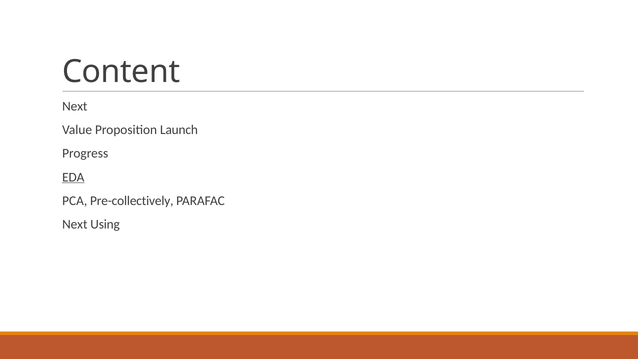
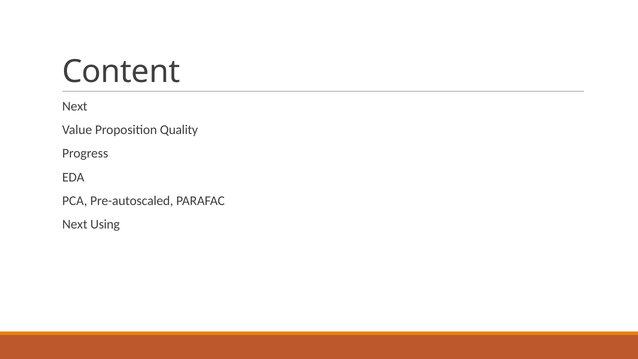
Launch: Launch -> Quality (179, 130)
EDA underline: present -> none (73, 177)
Pre-collectively: Pre-collectively -> Pre-autoscaled (132, 201)
